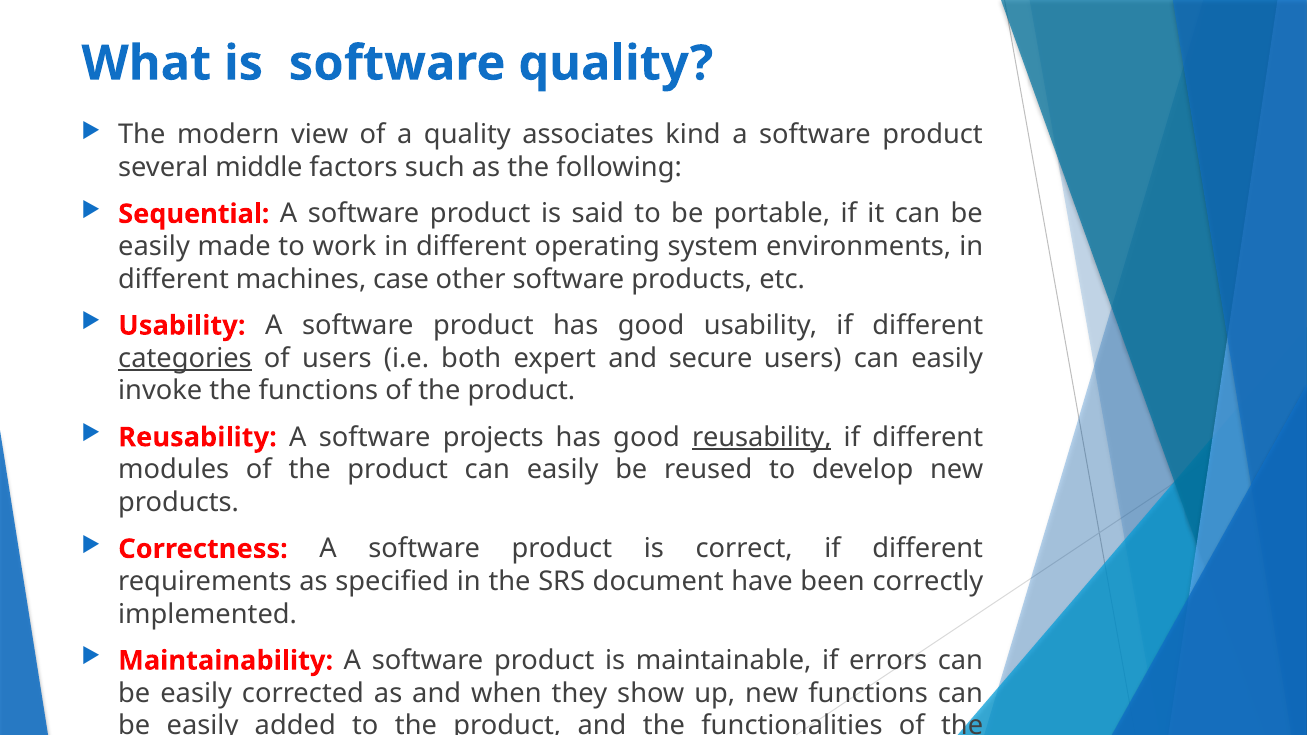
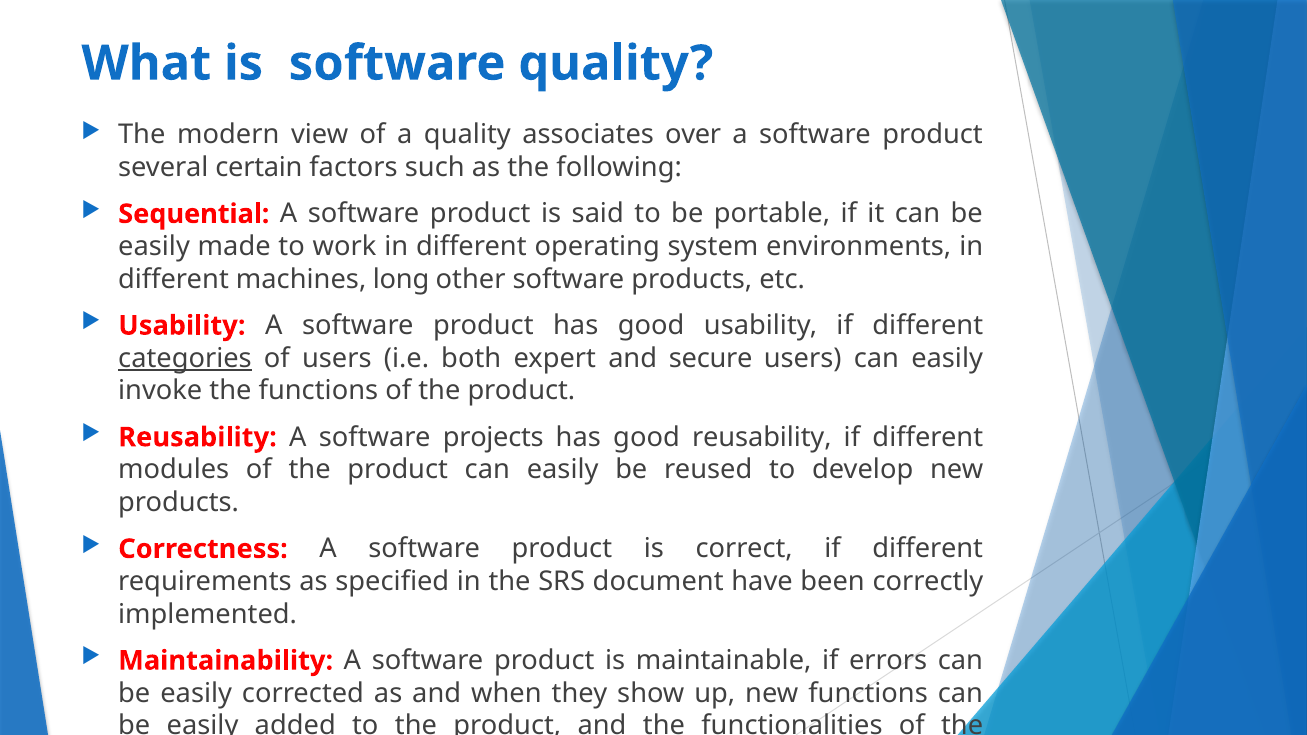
kind: kind -> over (693, 135)
middle: middle -> certain (259, 168)
case: case -> long (401, 279)
reusability underline: present -> none (762, 437)
